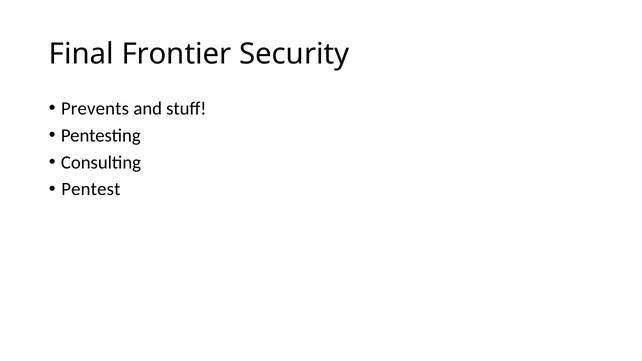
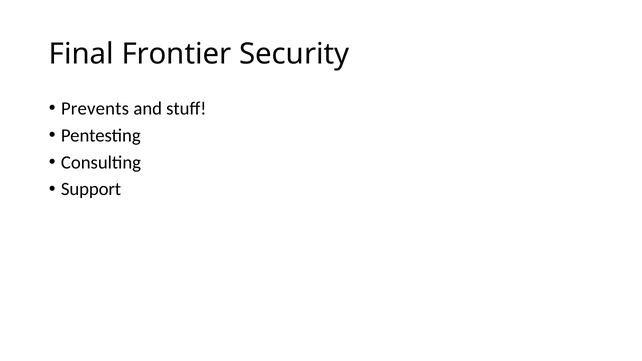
Pentest: Pentest -> Support (91, 189)
